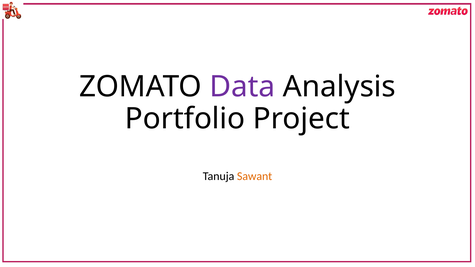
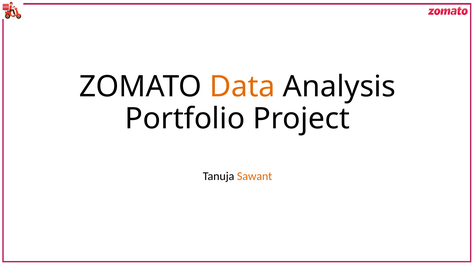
Data colour: purple -> orange (242, 87)
